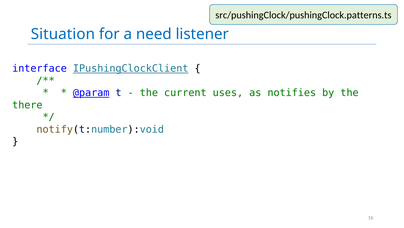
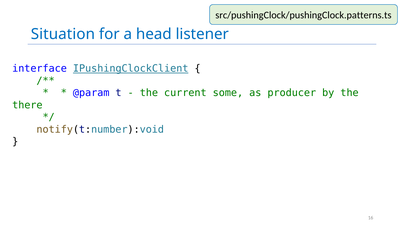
need: need -> head (154, 34)
@param underline: present -> none (91, 93)
uses: uses -> some (228, 93)
notifies: notifies -> producer (292, 93)
